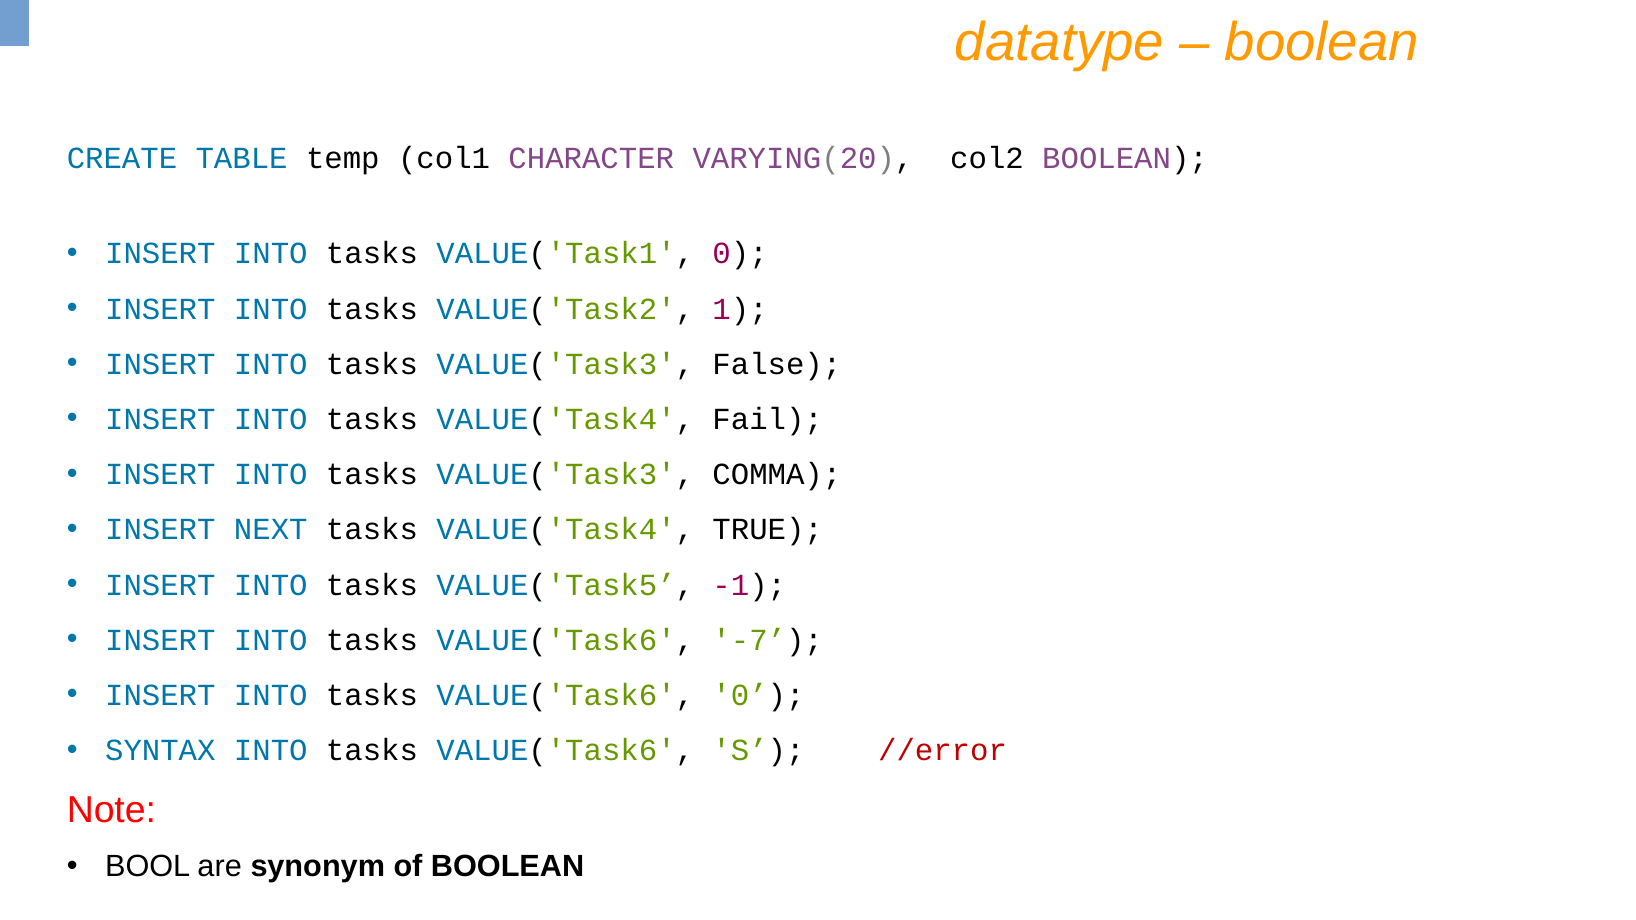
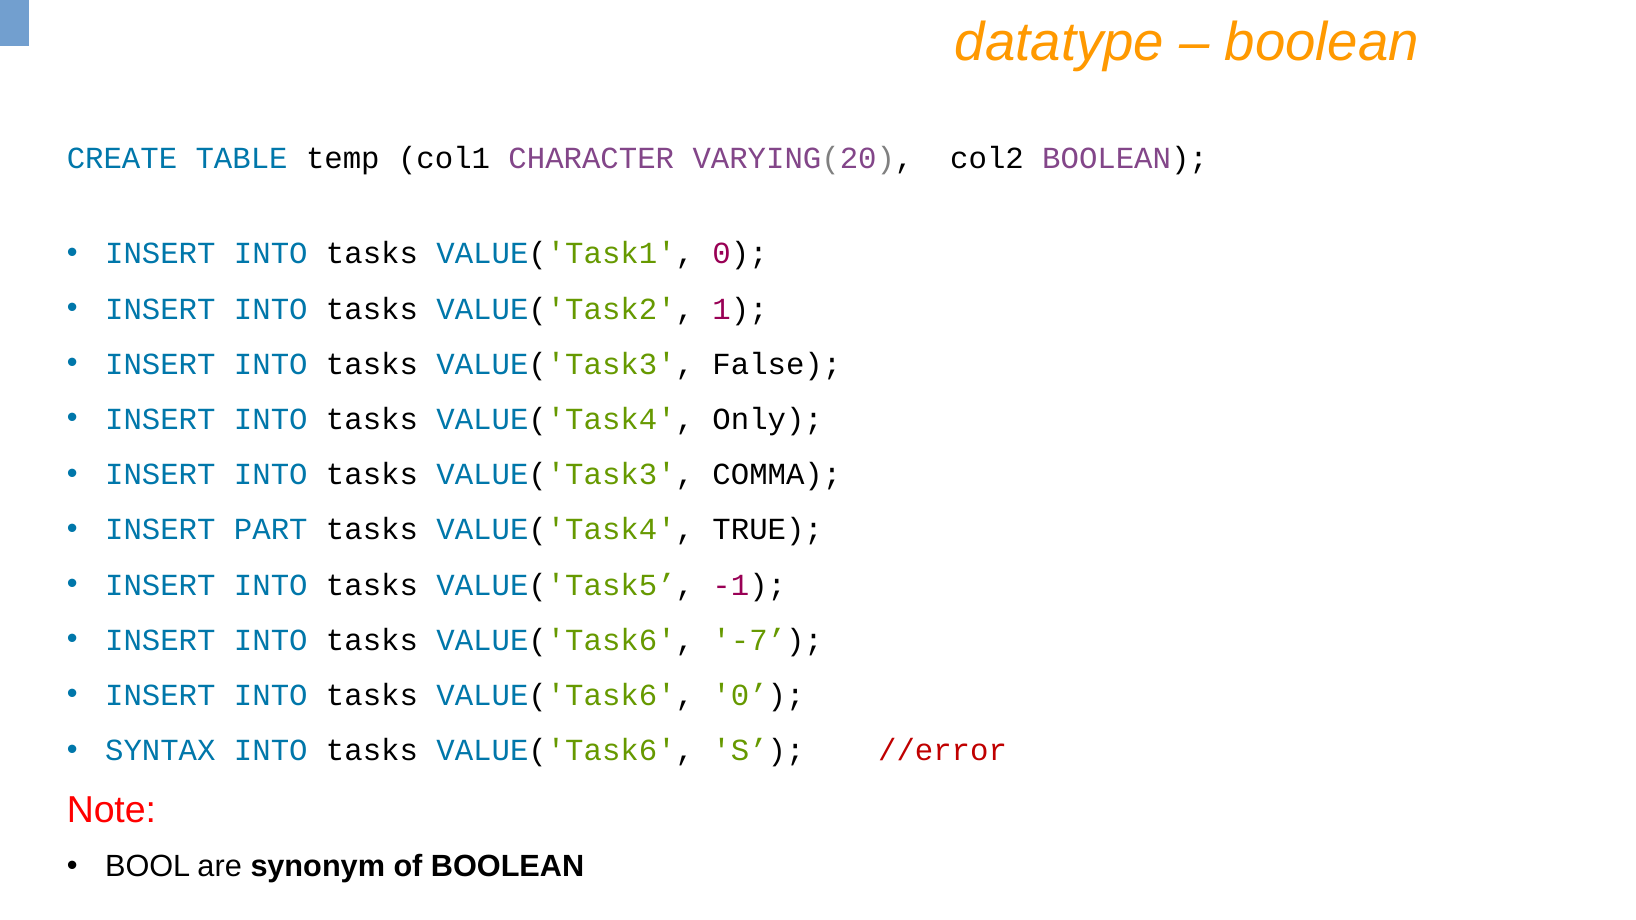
Fail: Fail -> Only (768, 419)
NEXT: NEXT -> PART (271, 530)
